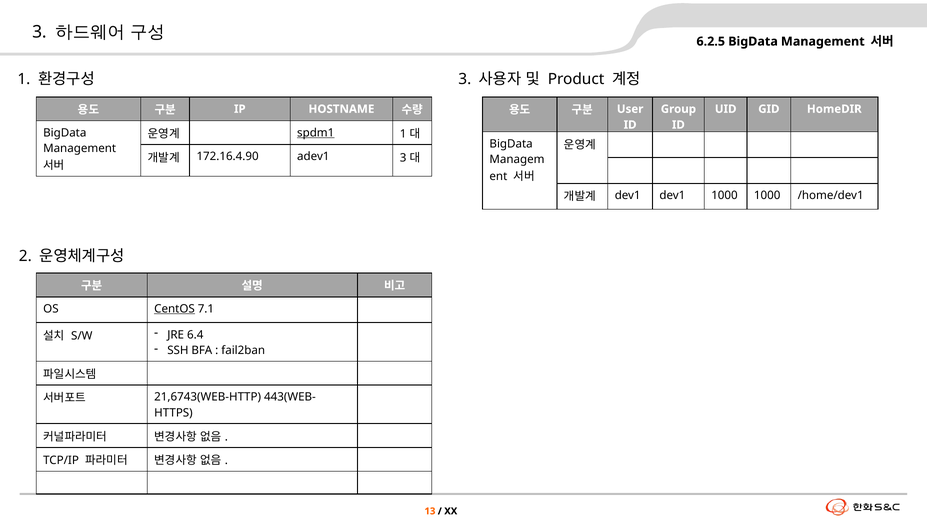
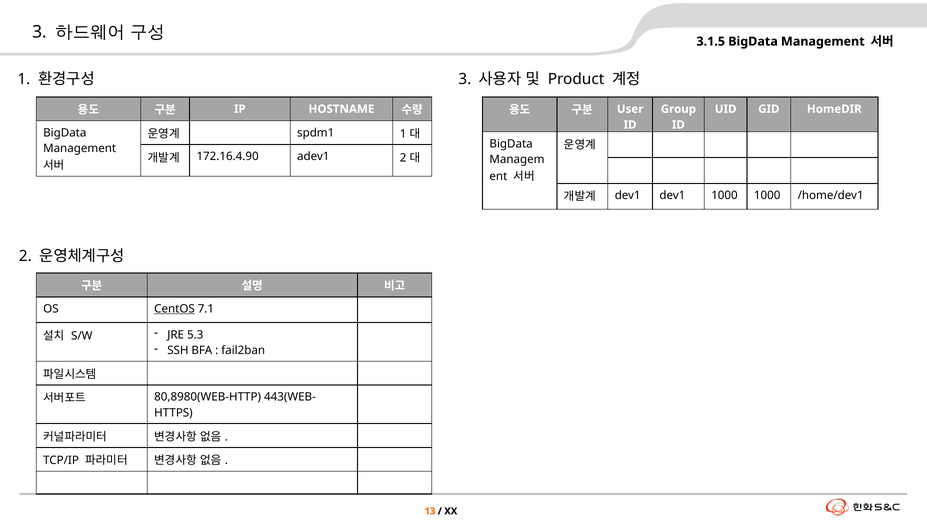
6.2.5: 6.2.5 -> 3.1.5 (711, 41)
spdm1 underline: present -> none (316, 133)
adev1 3: 3 -> 2 (403, 158)
6.4: 6.4 -> 5.3 (195, 334)
21,6743(WEB-HTTP: 21,6743(WEB-HTTP -> 80,8980(WEB-HTTP (208, 397)
